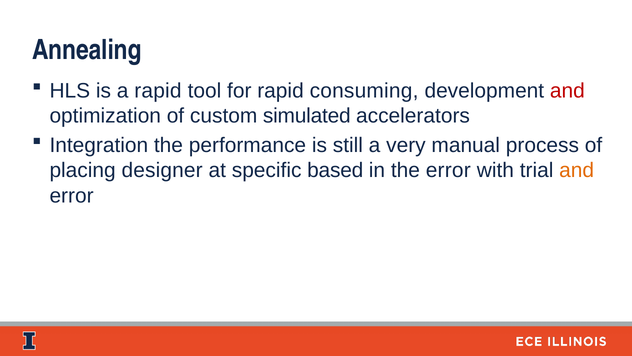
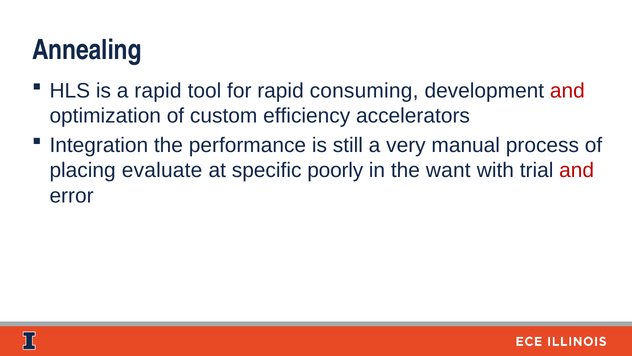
simulated: simulated -> efficiency (307, 116)
designer: designer -> evaluate (162, 170)
based: based -> poorly (335, 170)
the error: error -> want (448, 170)
and colour: orange -> red (577, 170)
